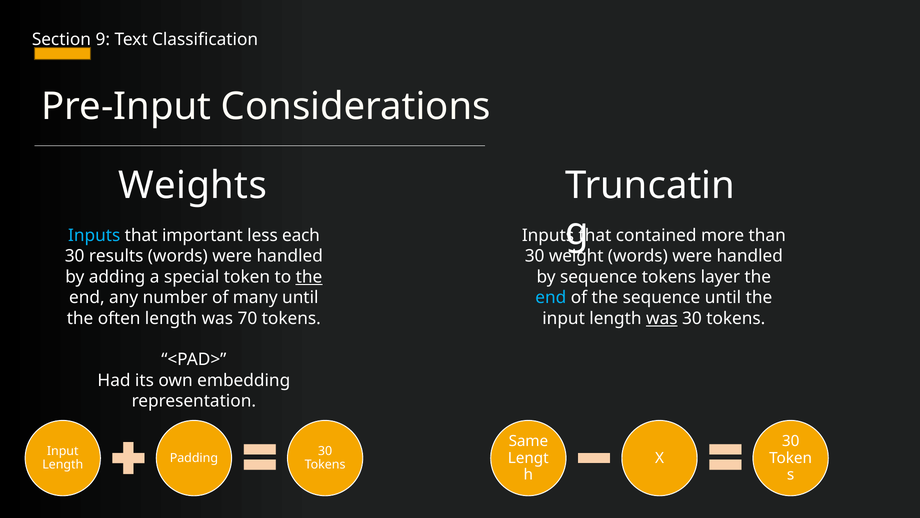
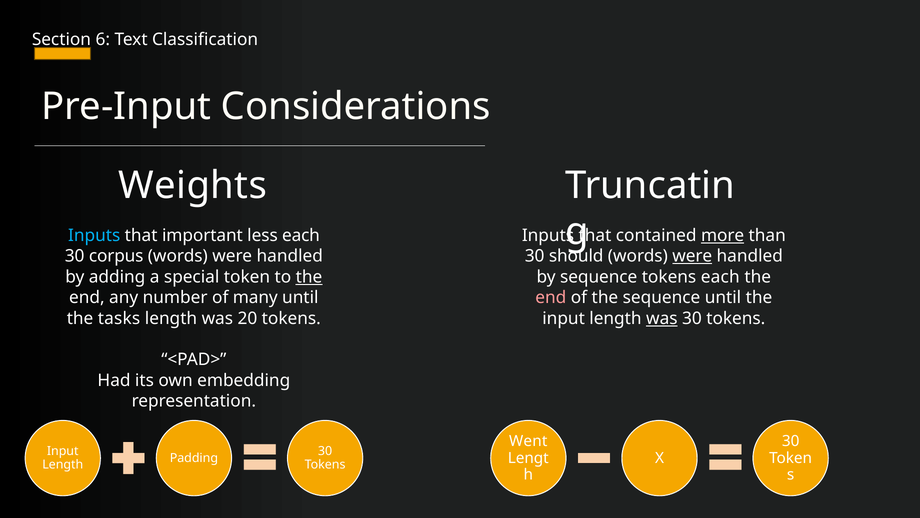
9: 9 -> 6 (103, 39)
more underline: none -> present (723, 235)
results: results -> corpus (116, 256)
weight: weight -> should (576, 256)
were underline: none -> present (692, 256)
tokens layer: layer -> each (720, 277)
end colour: light blue -> pink (551, 297)
often: often -> tasks (119, 318)
70: 70 -> 20 (247, 318)
Same: Same -> Went (528, 441)
